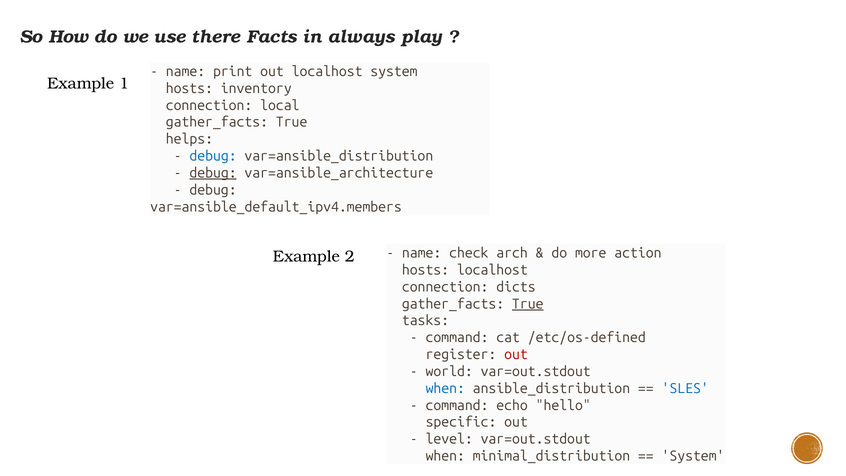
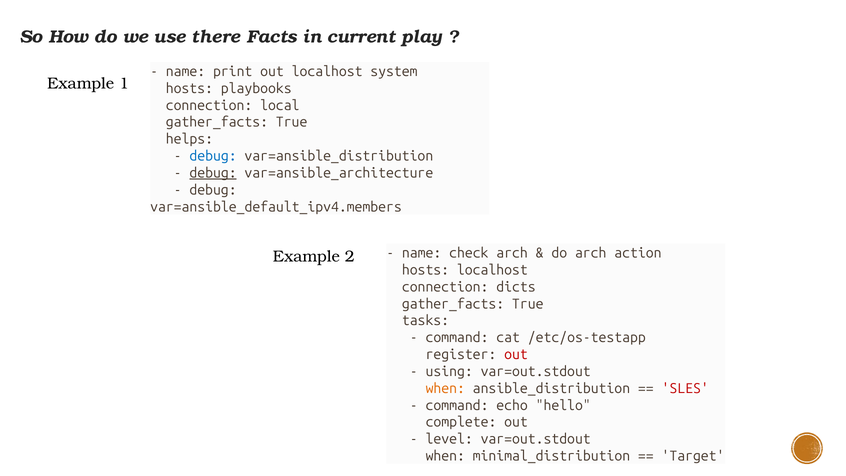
always: always -> current (361, 37)
inventory: inventory -> playbooks (256, 88)
do more: more -> arch (591, 253)
True underline: present -> none (528, 304)
/etc/os-defined: /etc/os-defined -> /etc/os-testapp (587, 338)
world: world -> using (449, 371)
when colour: blue -> orange (445, 388)
SLES colour: blue -> red (685, 388)
specific: specific -> complete (461, 422)
System: System -> Target (693, 456)
